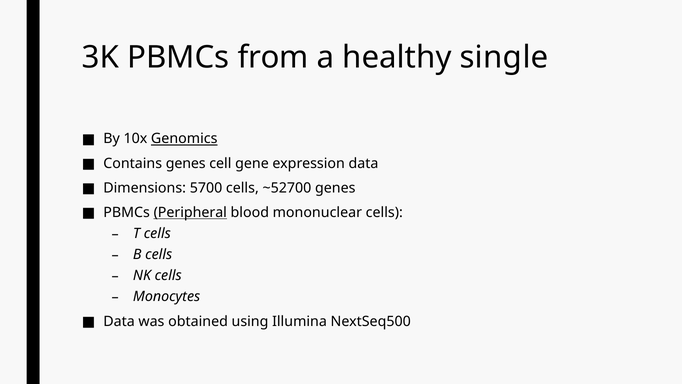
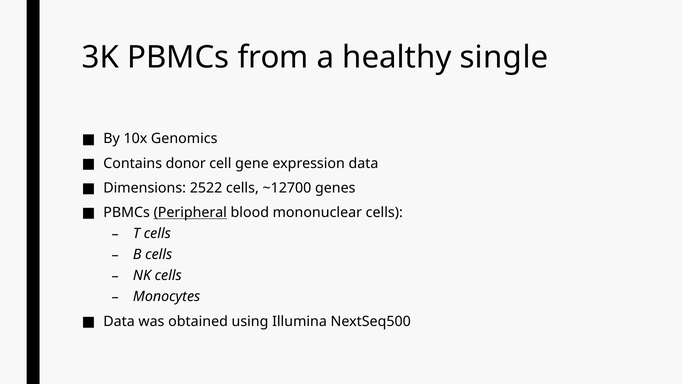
Genomics underline: present -> none (184, 139)
Contains genes: genes -> donor (186, 163)
5700: 5700 -> 2522 (206, 188)
~52700: ~52700 -> ~12700 (287, 188)
